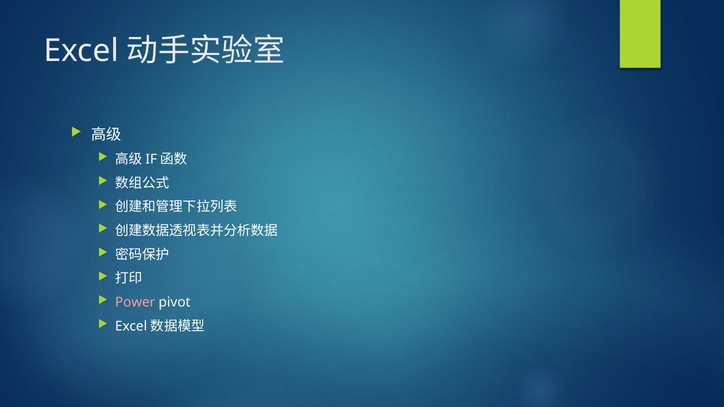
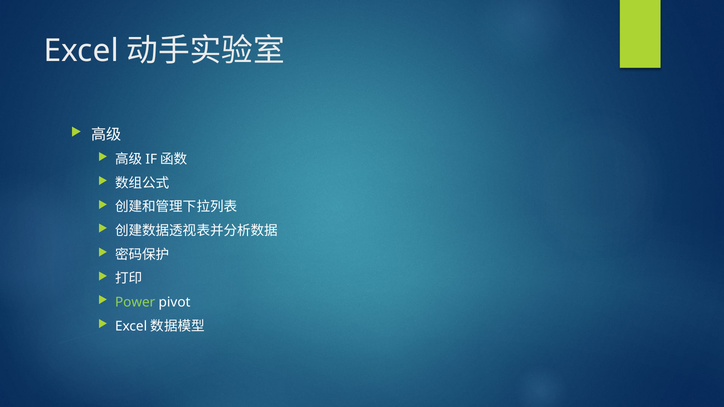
Power colour: pink -> light green (135, 302)
